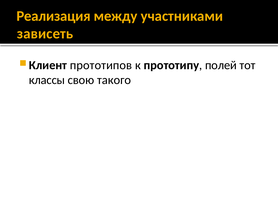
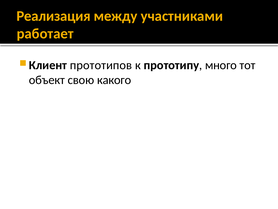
зависеть: зависеть -> работает (45, 34)
полей: полей -> много (221, 65)
классы: классы -> объект (47, 80)
такого: такого -> какого (114, 80)
